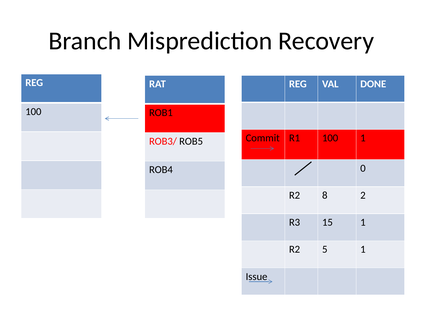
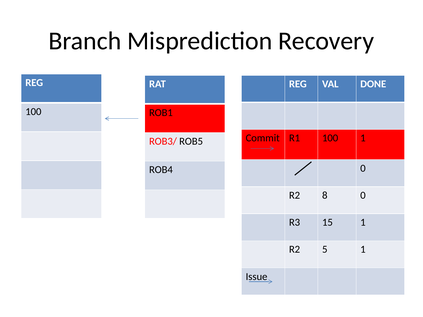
8 2: 2 -> 0 (363, 195)
